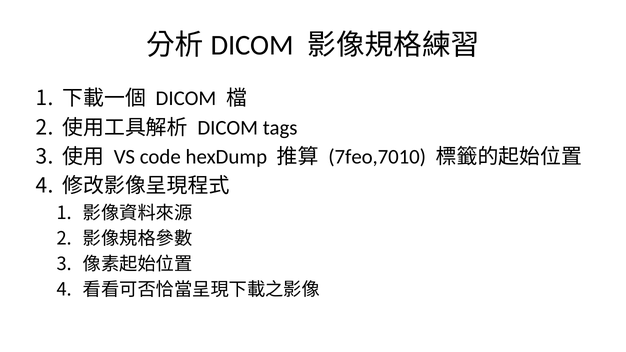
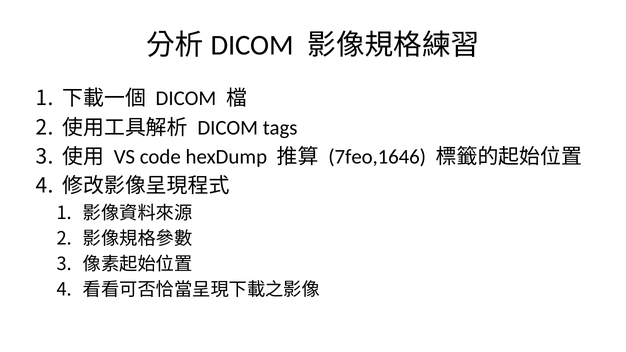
7feo,7010: 7feo,7010 -> 7feo,1646 (377, 157)
